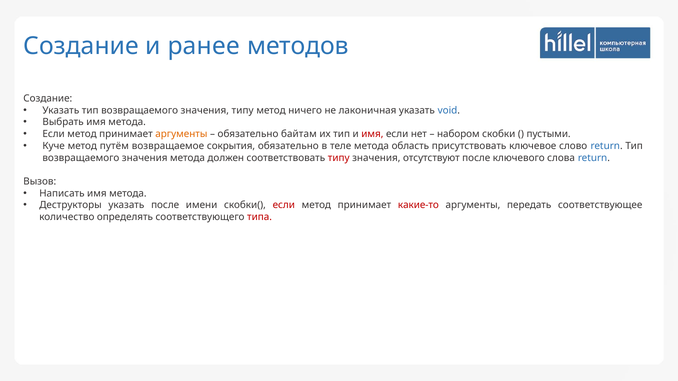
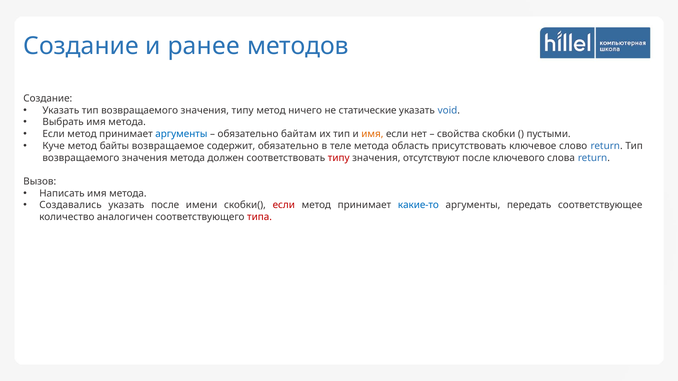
лаконичная: лаконичная -> статические (368, 110)
аргументы colour: orange -> blue (181, 134)
имя colour: red -> orange (372, 134)
набором: набором -> свойства (458, 134)
путём: путём -> байты (114, 146)
сокрытия: сокрытия -> содержит (231, 146)
Деструкторы: Деструкторы -> Создавались (70, 205)
какие-то colour: red -> blue (418, 205)
определять: определять -> аналогичен (125, 217)
